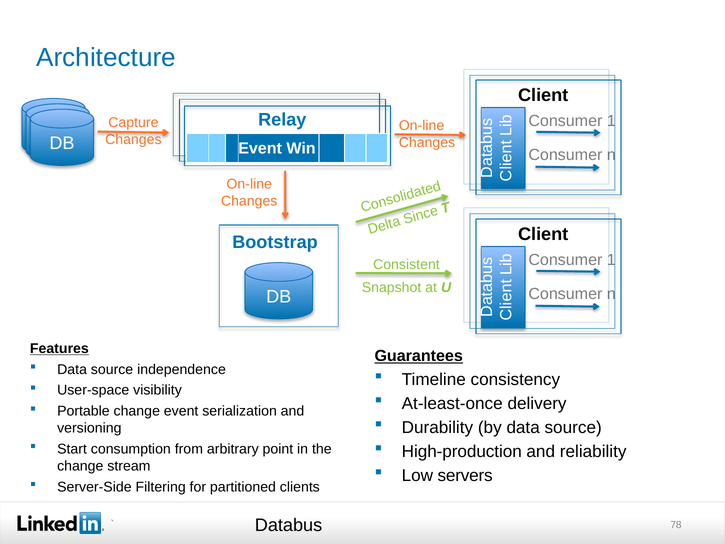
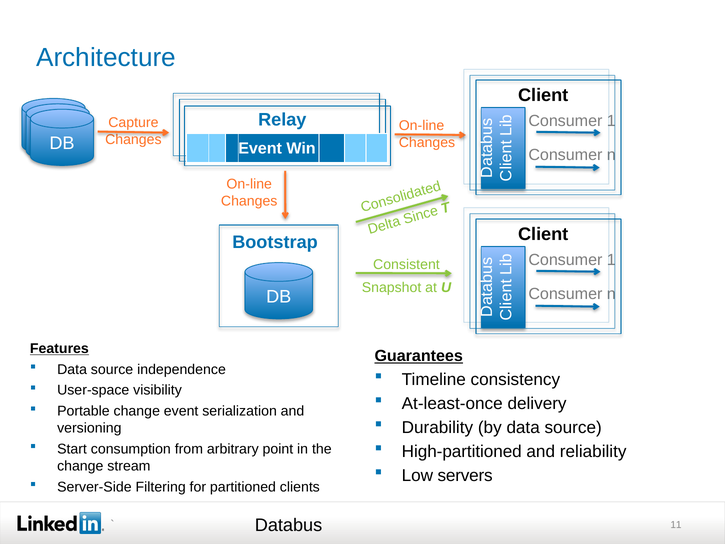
High-production: High-production -> High-partitioned (462, 451)
78: 78 -> 11 (676, 524)
